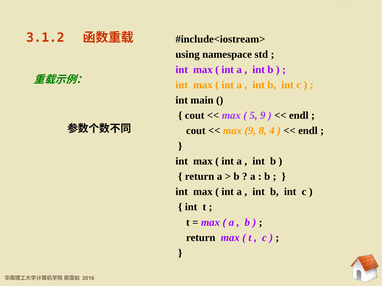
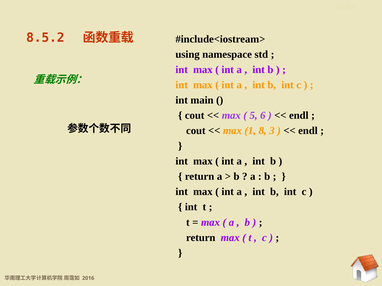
3.1.2: 3.1.2 -> 8.5.2 (45, 38)
5 9: 9 -> 6 (263, 116)
max 9: 9 -> 1 (250, 131)
4: 4 -> 3 (272, 131)
